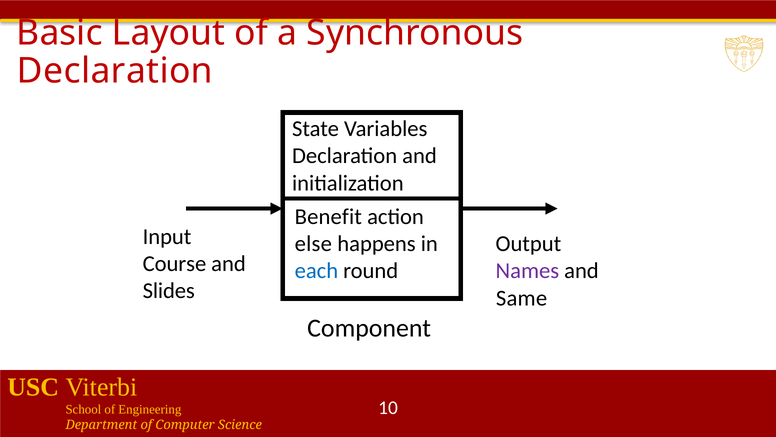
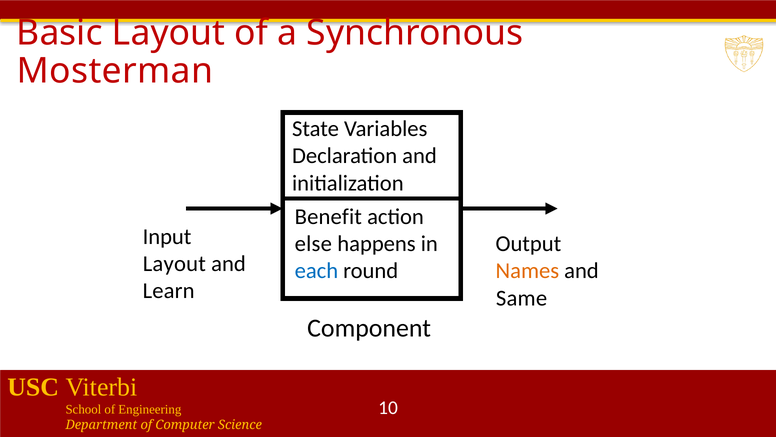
Declaration: Declaration -> Mosterman (115, 71)
Course: Course -> Layout (174, 263)
Names colour: purple -> orange (527, 271)
Slides: Slides -> Learn (169, 291)
